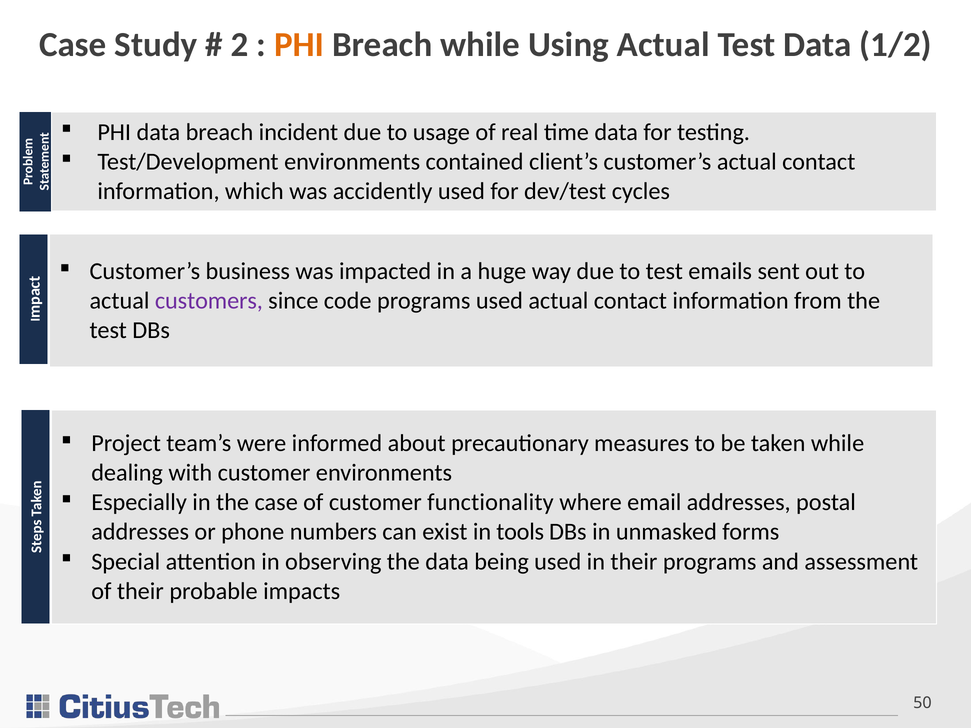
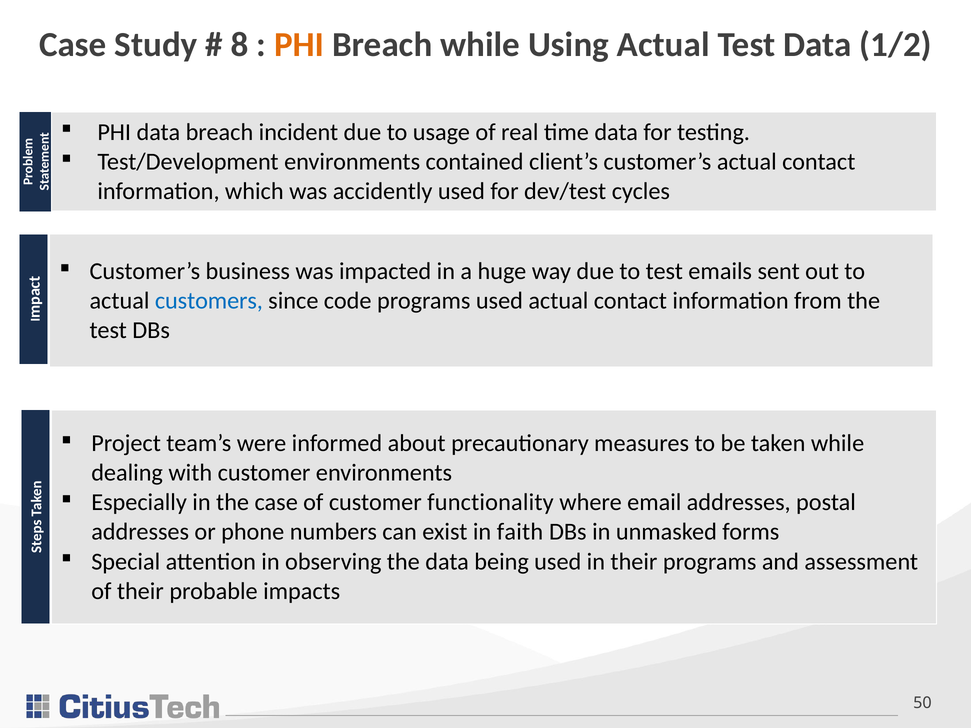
2: 2 -> 8 (240, 45)
customers colour: purple -> blue (209, 301)
tools: tools -> faith (520, 532)
